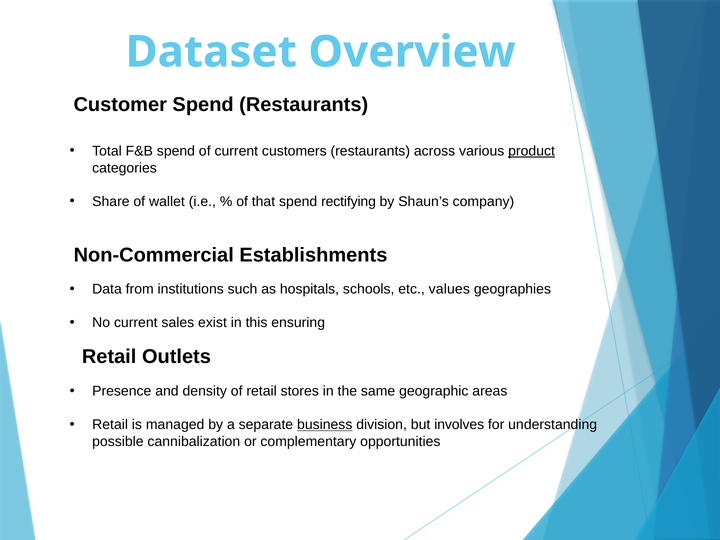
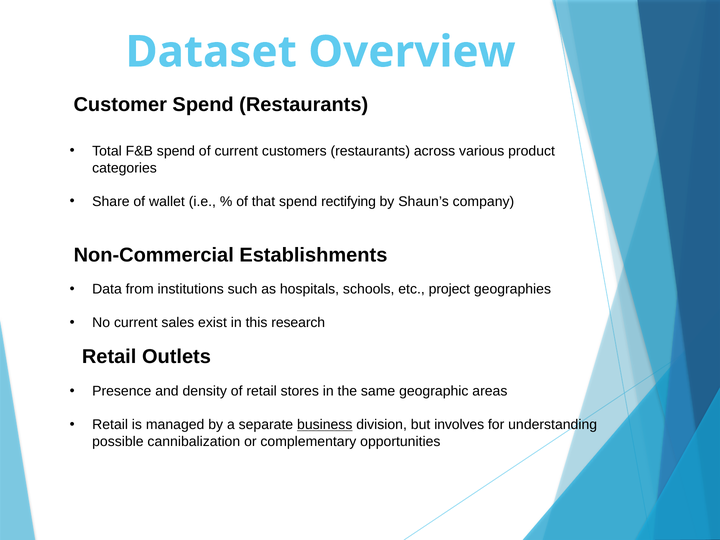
product underline: present -> none (532, 151)
values: values -> project (449, 289)
ensuring: ensuring -> research (298, 323)
